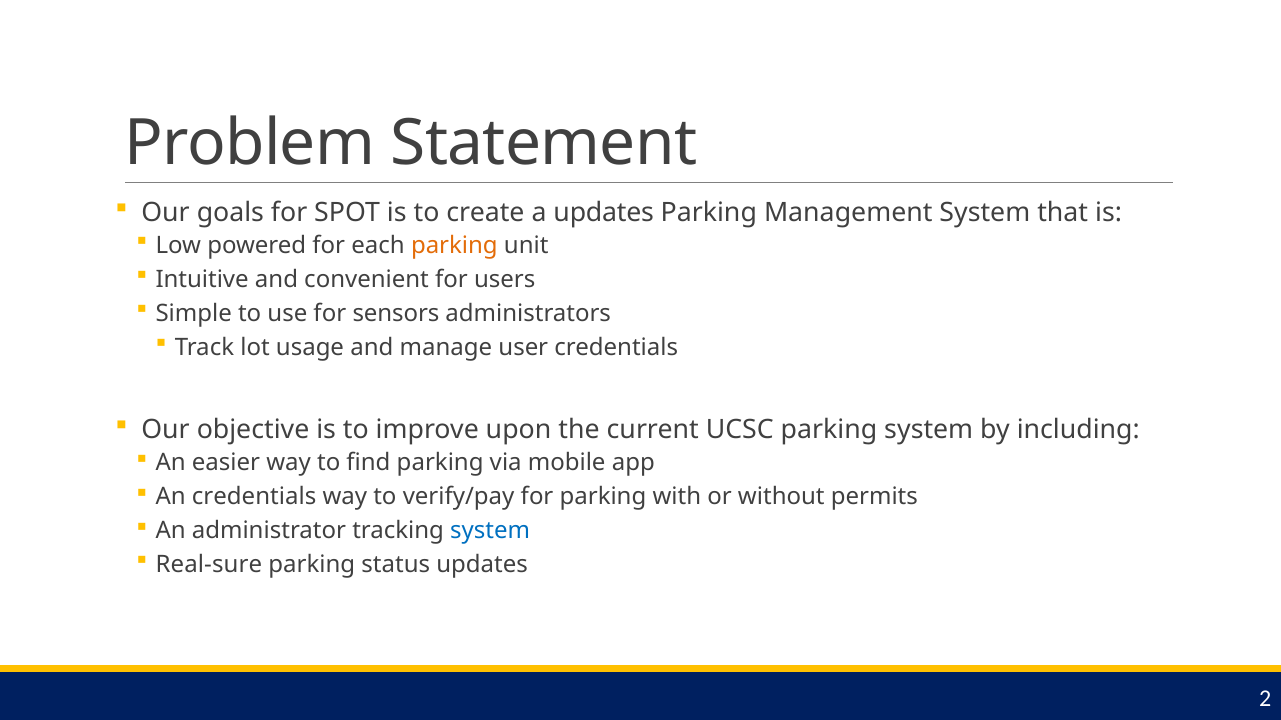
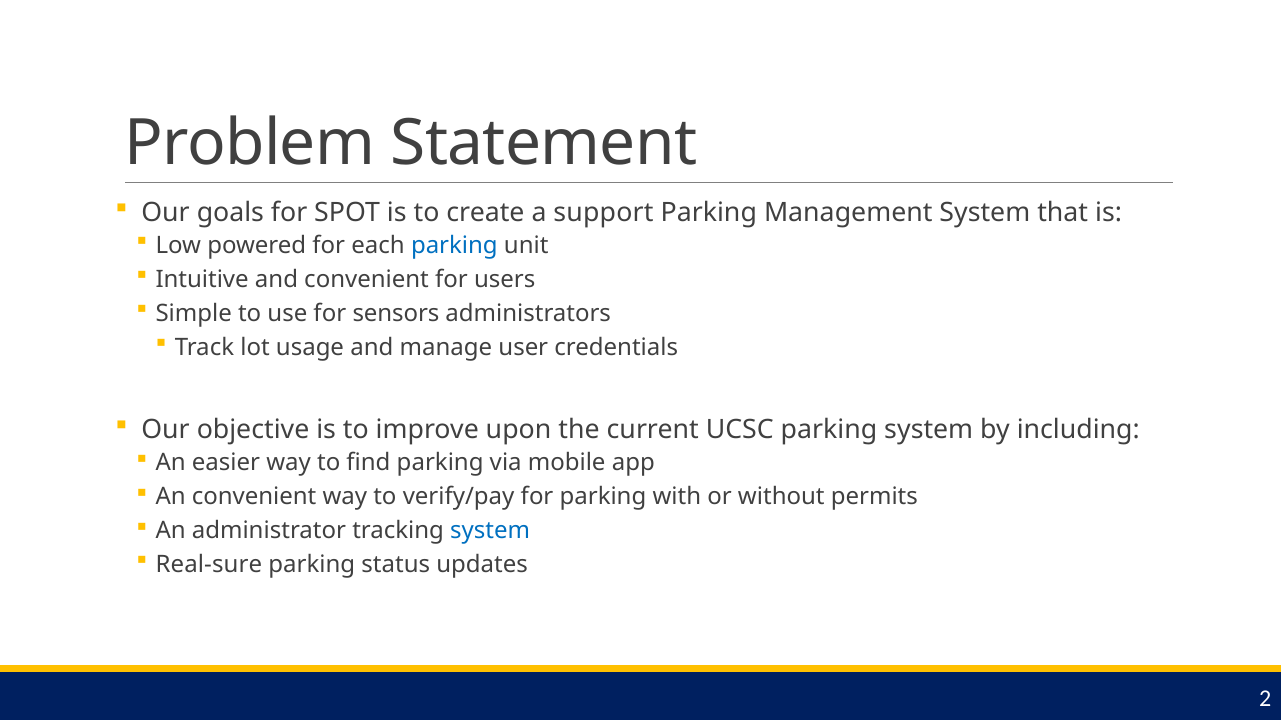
a updates: updates -> support (604, 213)
parking colour: orange -> blue (454, 246)
An credentials: credentials -> convenient (254, 497)
